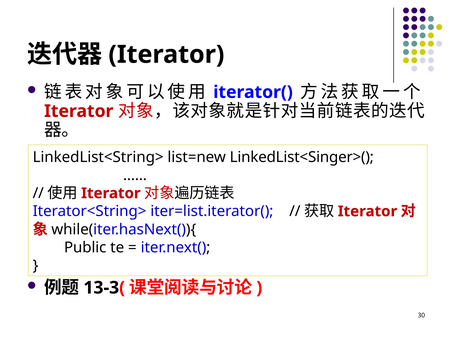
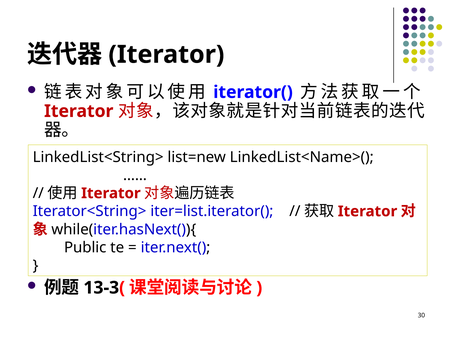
LinkedList<Singer>(: LinkedList<Singer>( -> LinkedList<Name>( (302, 157)
